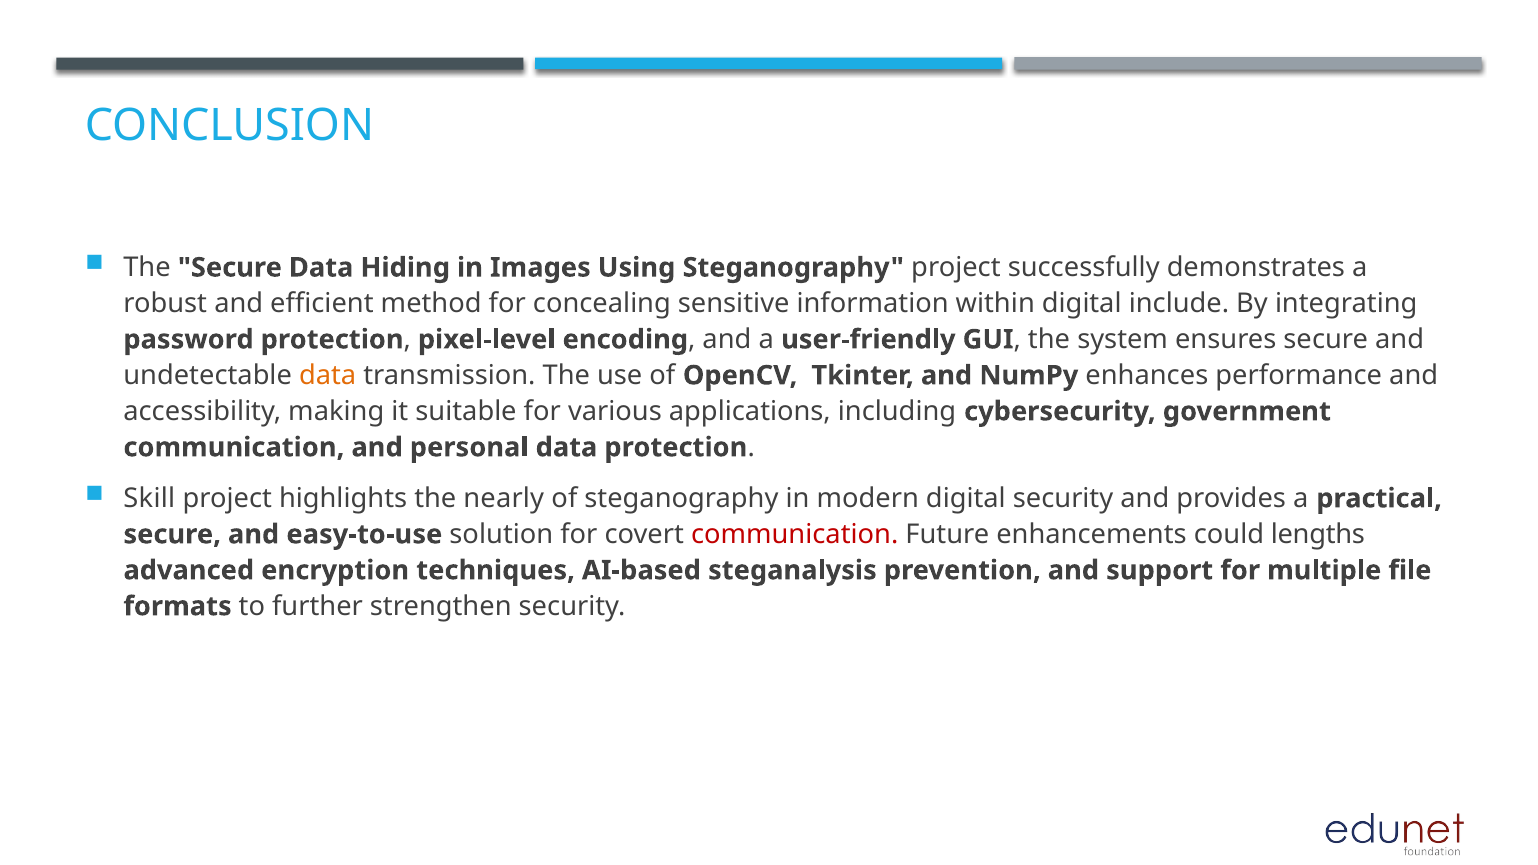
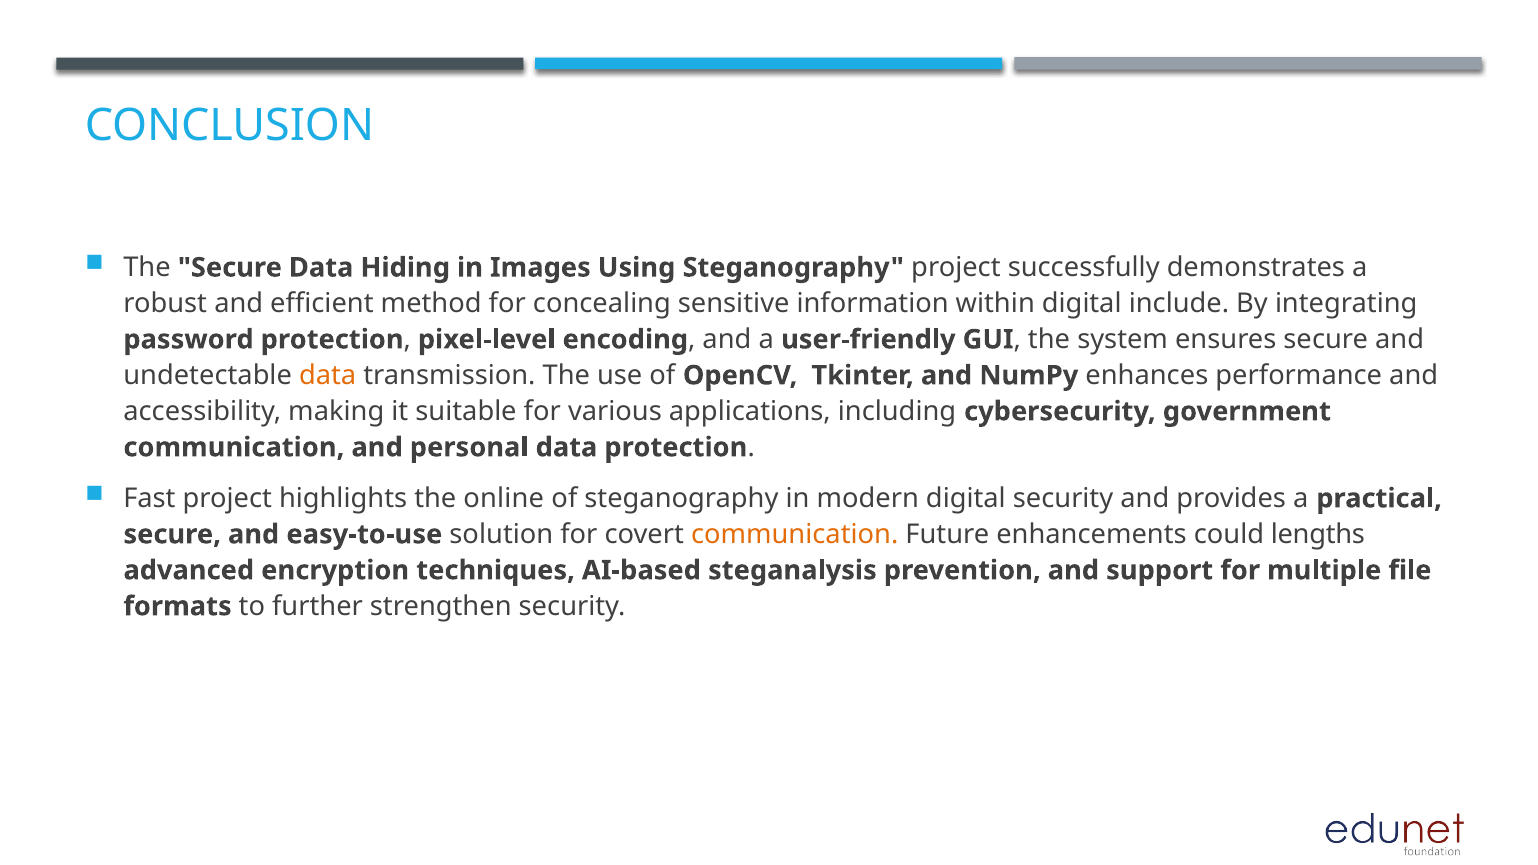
Skill: Skill -> Fast (149, 498)
nearly: nearly -> online (504, 498)
communication colour: red -> orange (795, 534)
